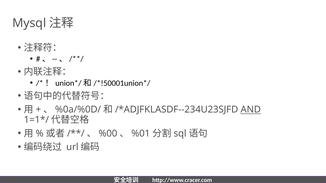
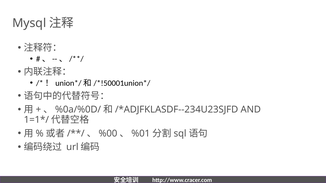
AND underline: present -> none (251, 110)
